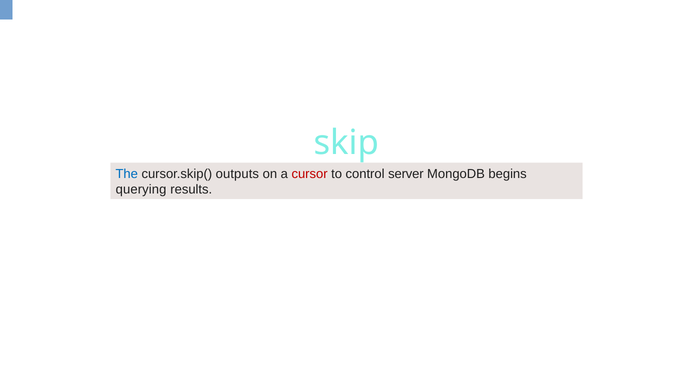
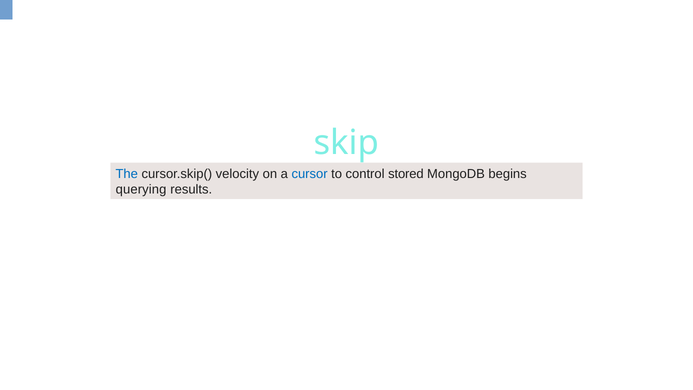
outputs: outputs -> velocity (237, 174)
cursor colour: red -> blue (310, 174)
server: server -> stored (406, 174)
